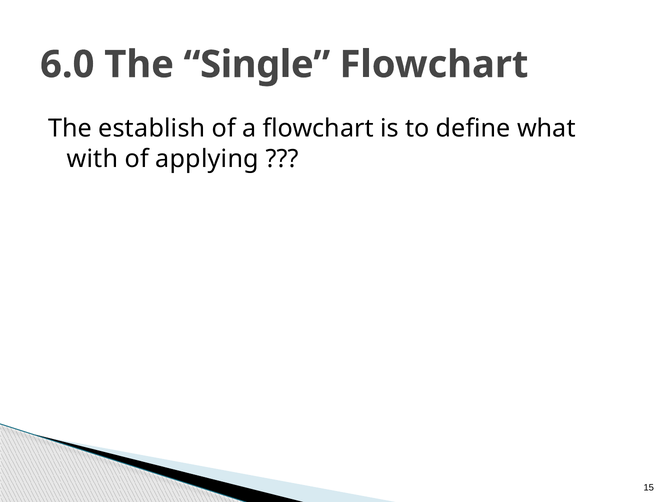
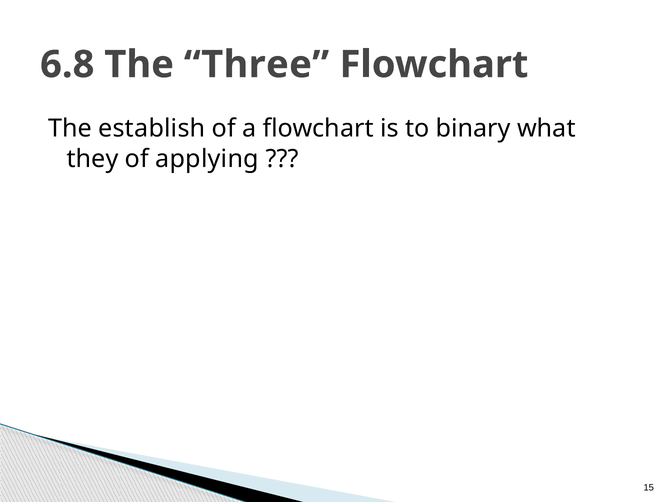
6.0: 6.0 -> 6.8 (67, 65)
Single: Single -> Three (257, 65)
define: define -> binary (473, 129)
with: with -> they (93, 159)
